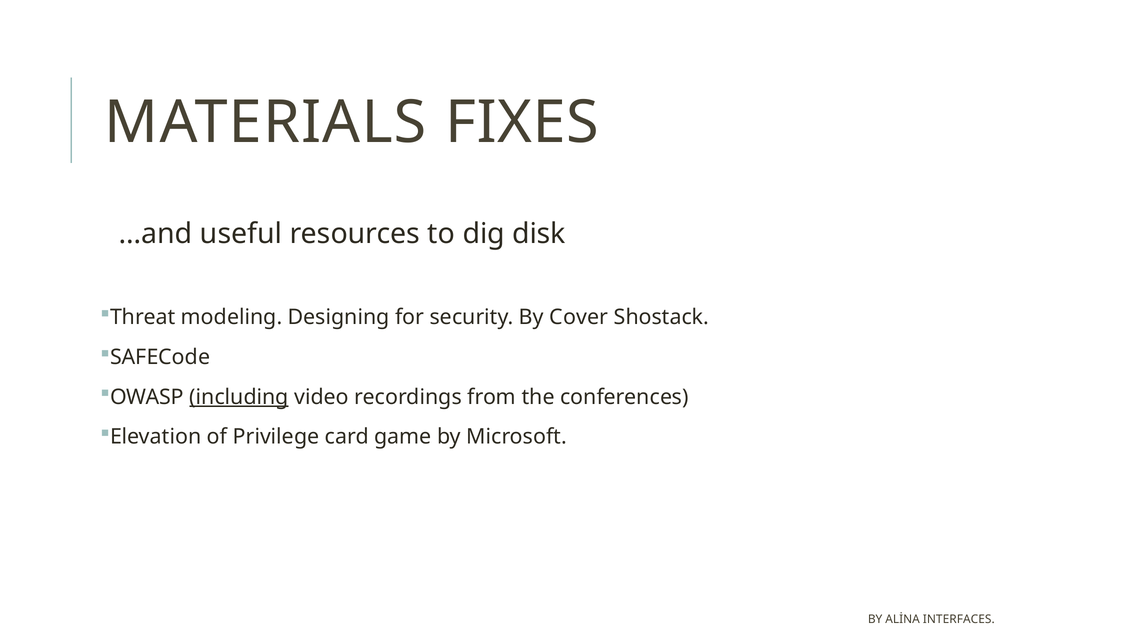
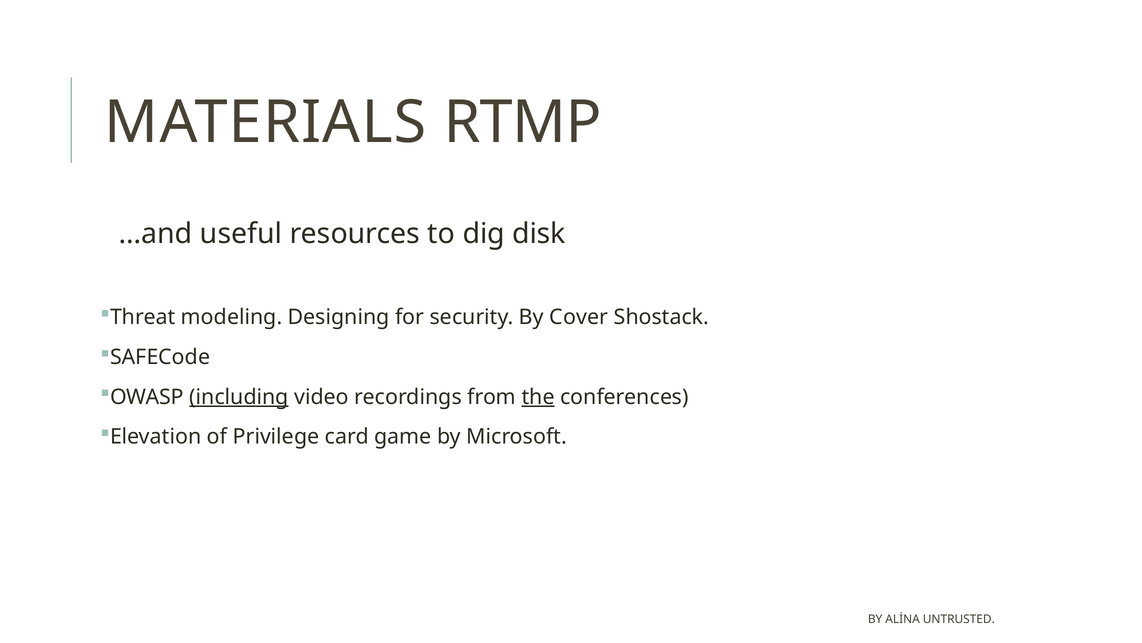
FIXES: FIXES -> RTMP (523, 123)
the underline: none -> present (538, 397)
INTERFACES: INTERFACES -> UNTRUSTED (959, 619)
